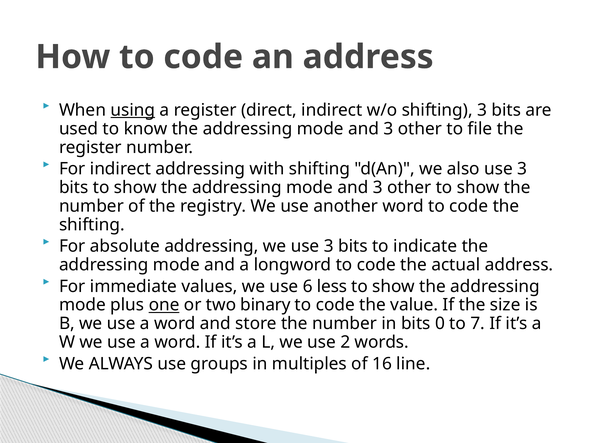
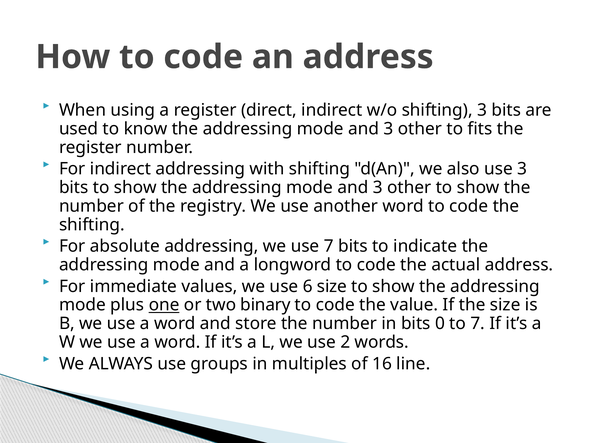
using underline: present -> none (133, 110)
file: file -> fits (480, 129)
we use 3: 3 -> 7 (329, 246)
6 less: less -> size (332, 287)
